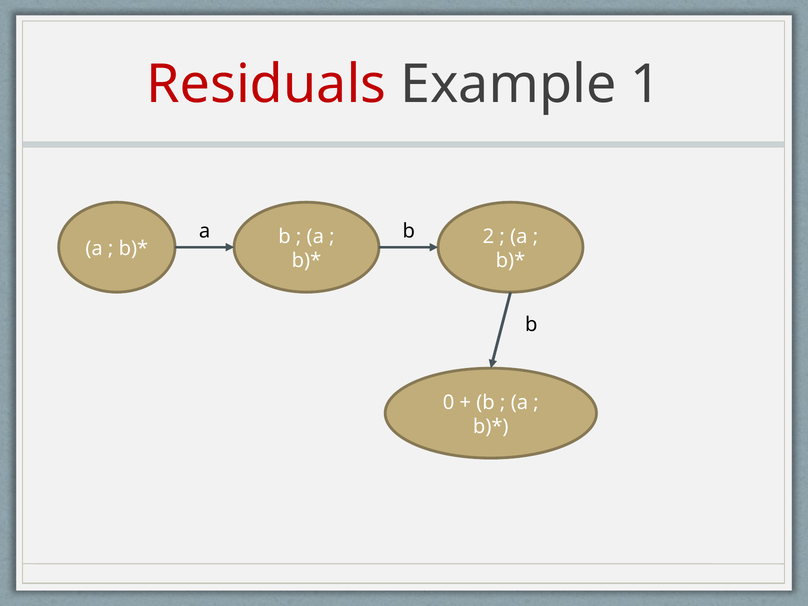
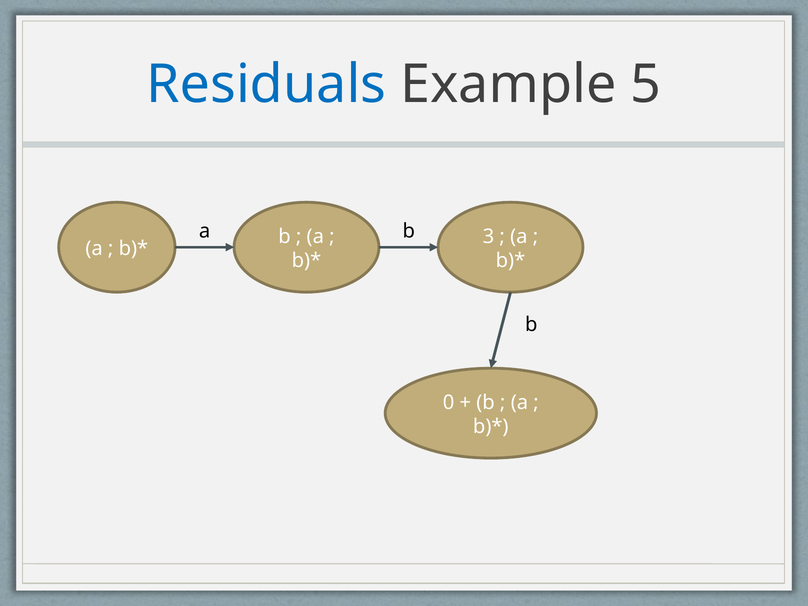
Residuals colour: red -> blue (266, 84)
1: 1 -> 5 (646, 84)
2: 2 -> 3 (489, 236)
